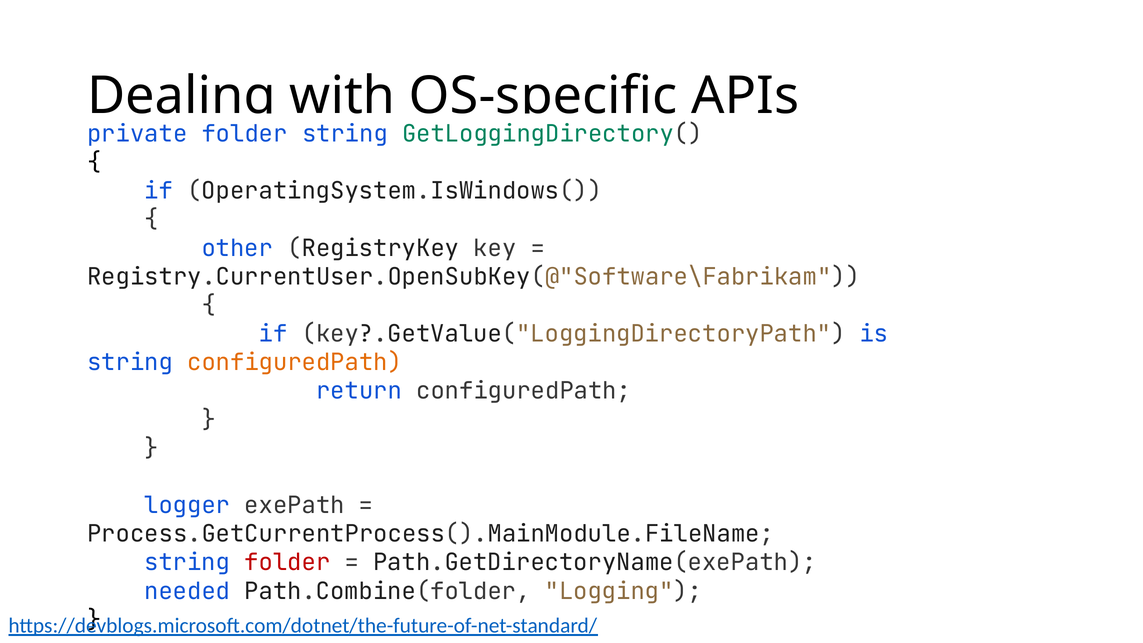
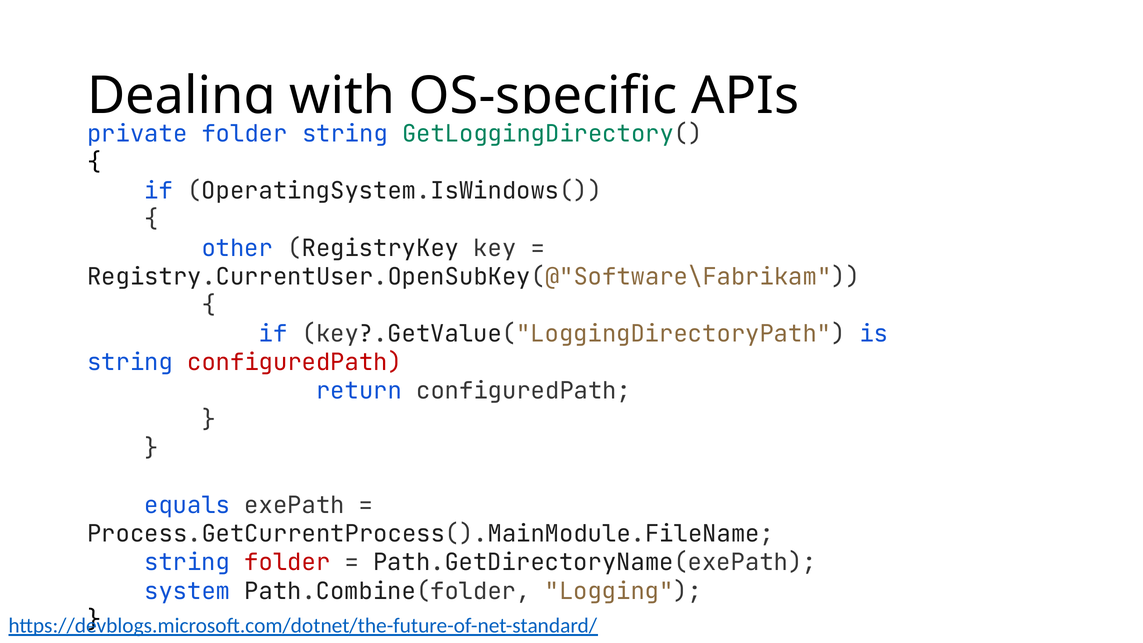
configuredPath colour: orange -> red (295, 362)
logger: logger -> equals (187, 505)
needed: needed -> system (187, 591)
